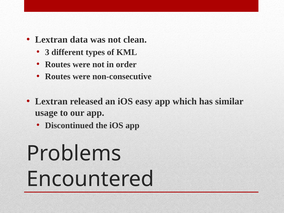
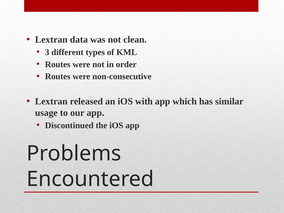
easy: easy -> with (144, 101)
